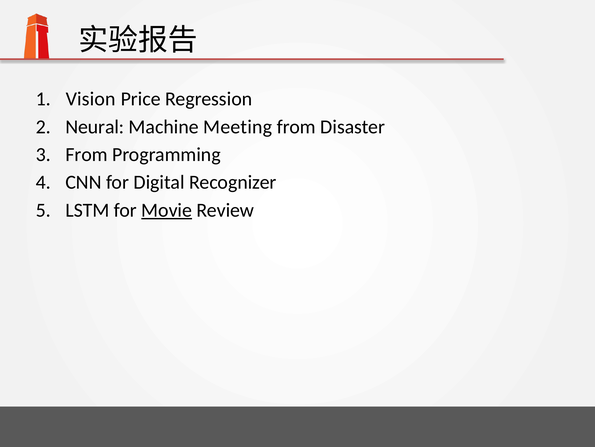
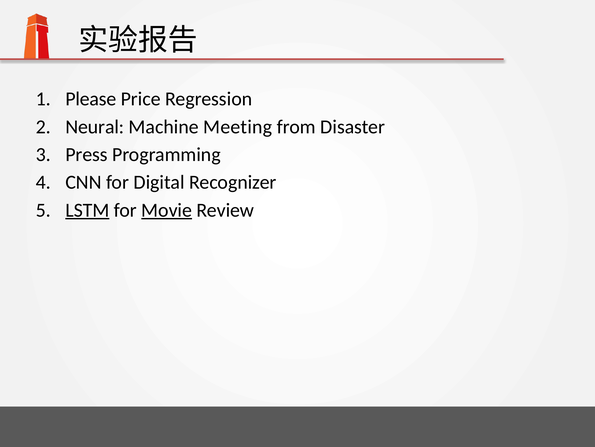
Vision: Vision -> Please (91, 99)
From: From -> Press (87, 154)
LSTM underline: none -> present (87, 210)
